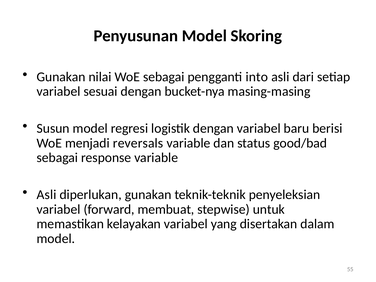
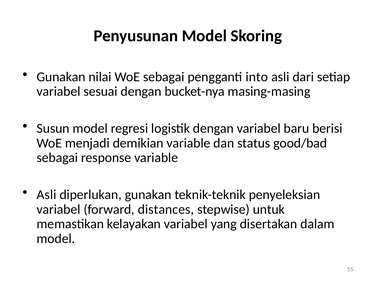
reversals: reversals -> demikian (138, 143)
membuat: membuat -> distances (166, 209)
